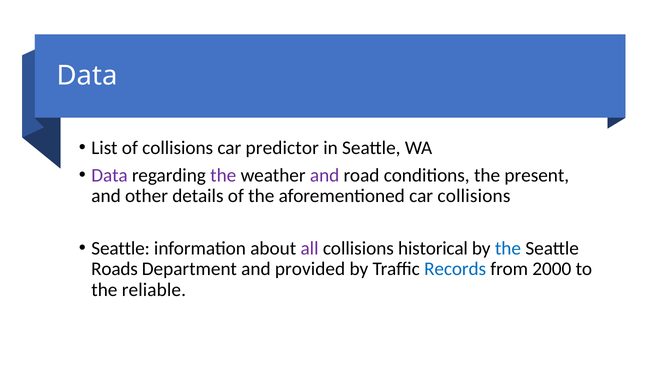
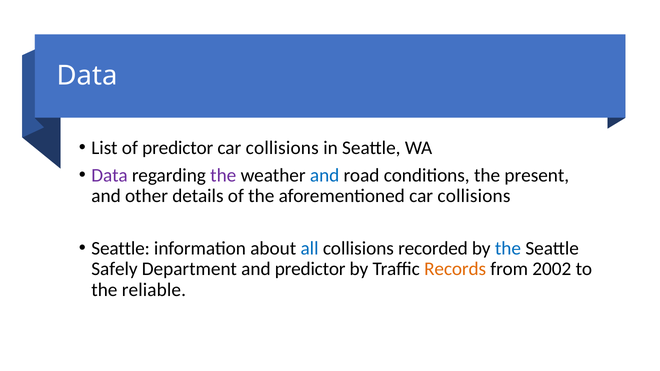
of collisions: collisions -> predictor (178, 148)
predictor: predictor -> collisions (282, 148)
and colour: purple -> blue (325, 175)
all colour: purple -> blue (310, 248)
historical: historical -> recorded (433, 248)
Roads: Roads -> Safely (114, 269)
and provided: provided -> predictor (310, 269)
Records colour: blue -> orange (455, 269)
2000: 2000 -> 2002 (552, 269)
